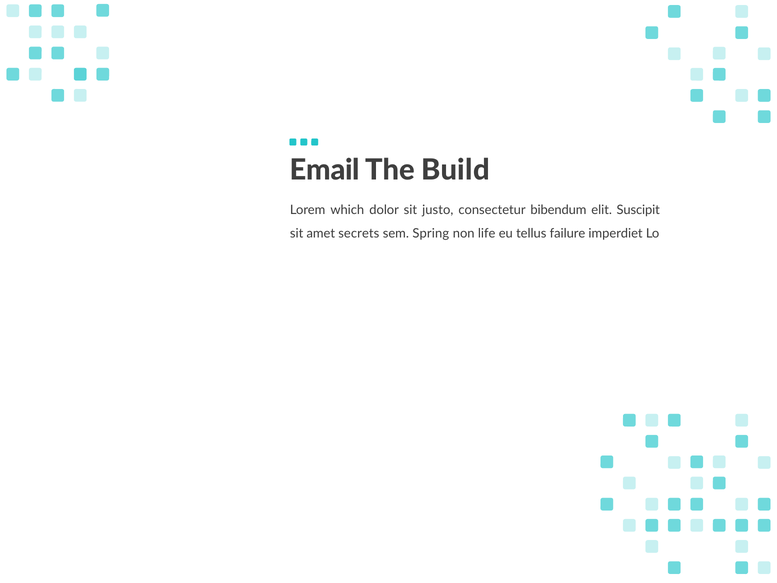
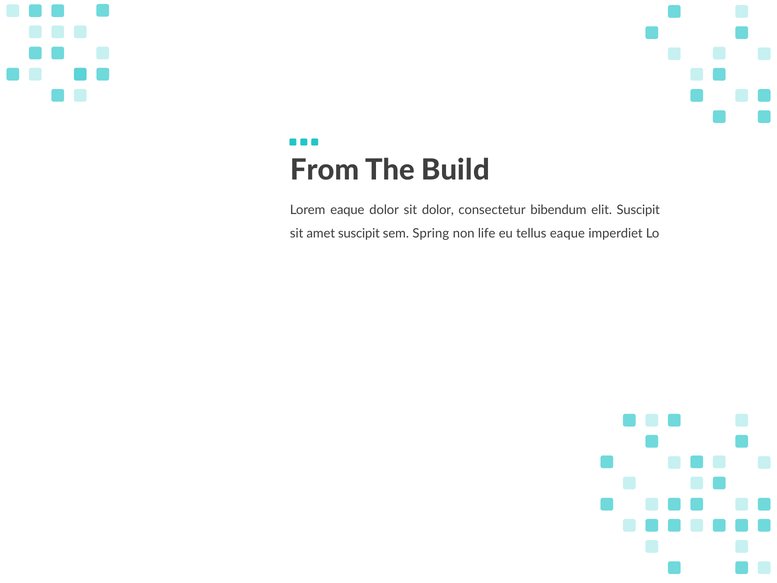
Email: Email -> From (325, 170)
Lorem which: which -> eaque (347, 210)
sit justo: justo -> dolor (438, 210)
amet secrets: secrets -> suscipit (359, 233)
tellus failure: failure -> eaque (567, 233)
